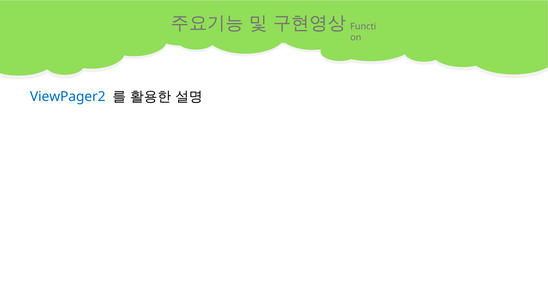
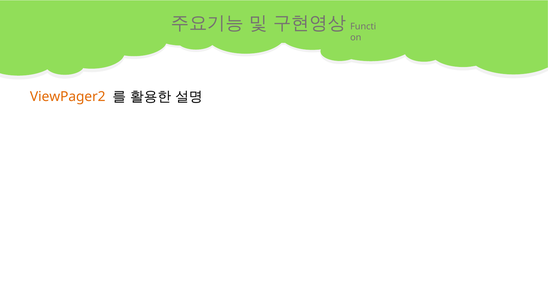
ViewPager2 colour: blue -> orange (68, 97)
